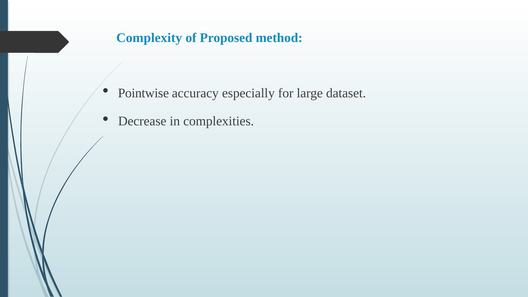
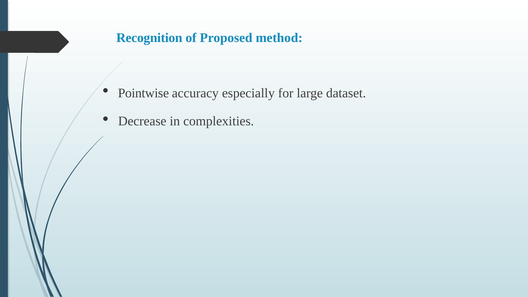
Complexity: Complexity -> Recognition (149, 38)
